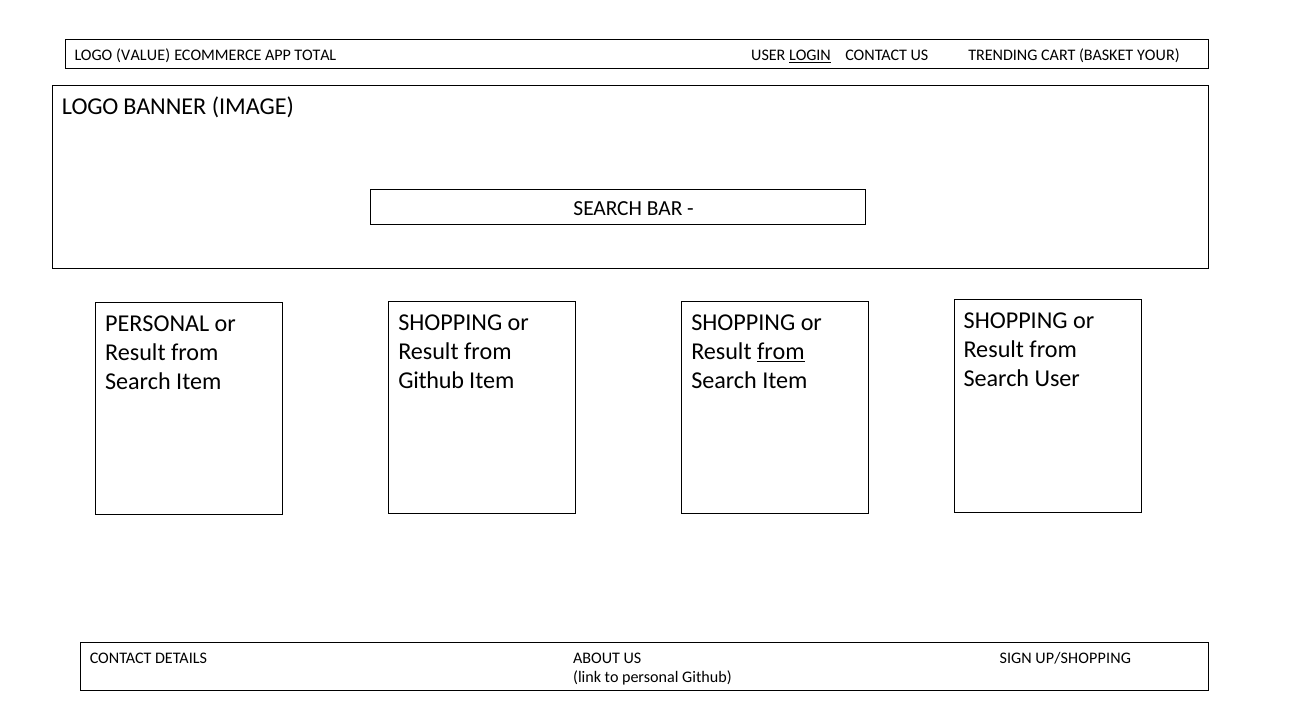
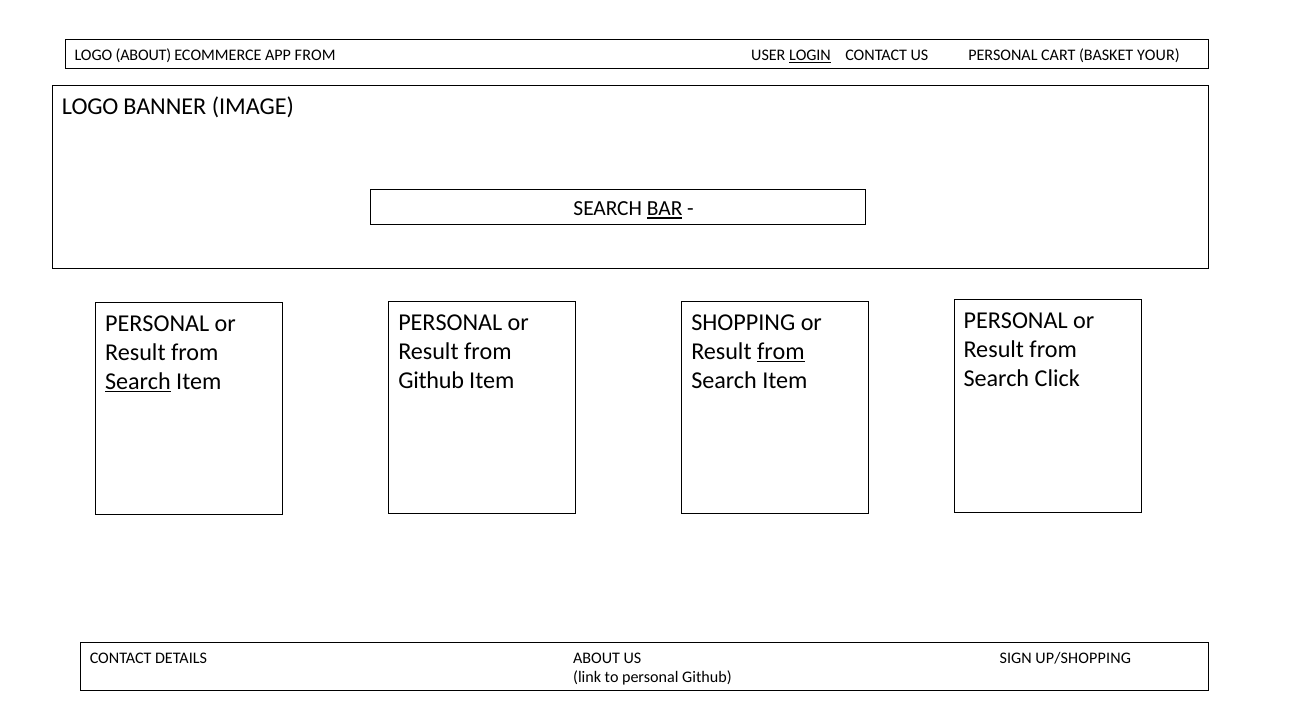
LOGO VALUE: VALUE -> ABOUT (143, 55)
APP TOTAL: TOTAL -> FROM (315, 55)
US TRENDING: TRENDING -> PERSONAL (1003, 55)
BAR underline: none -> present (665, 209)
SHOPPING: SHOPPING -> PERSONAL (1016, 321)
SHOPPING: SHOPPING -> PERSONAL (450, 322)
Search User: User -> Click (1057, 379)
Search underline: none -> present (138, 381)
